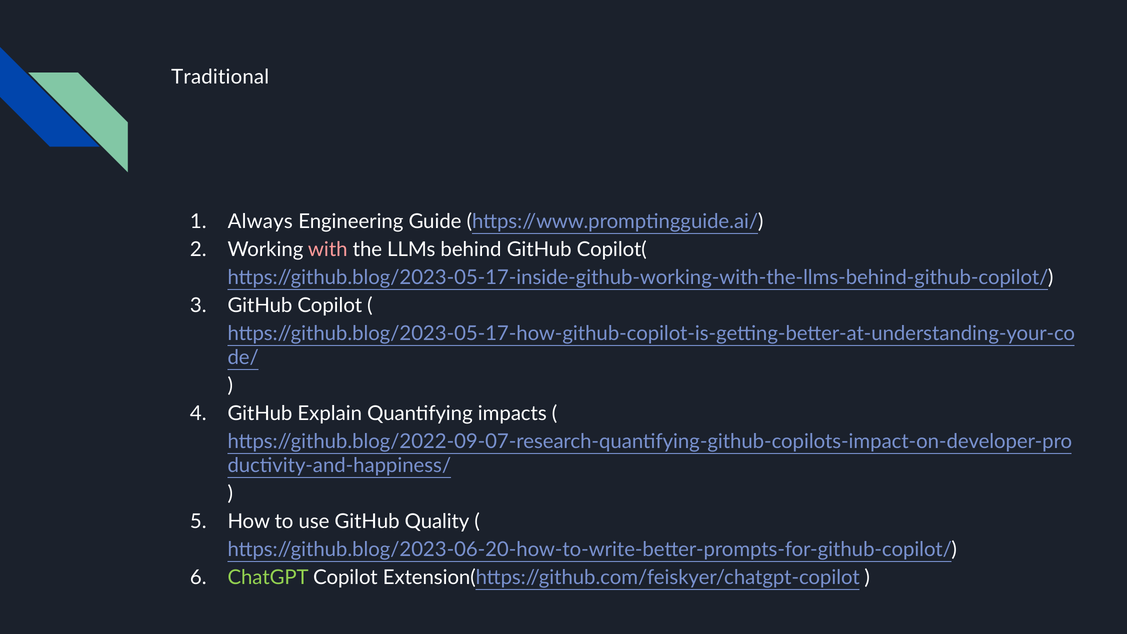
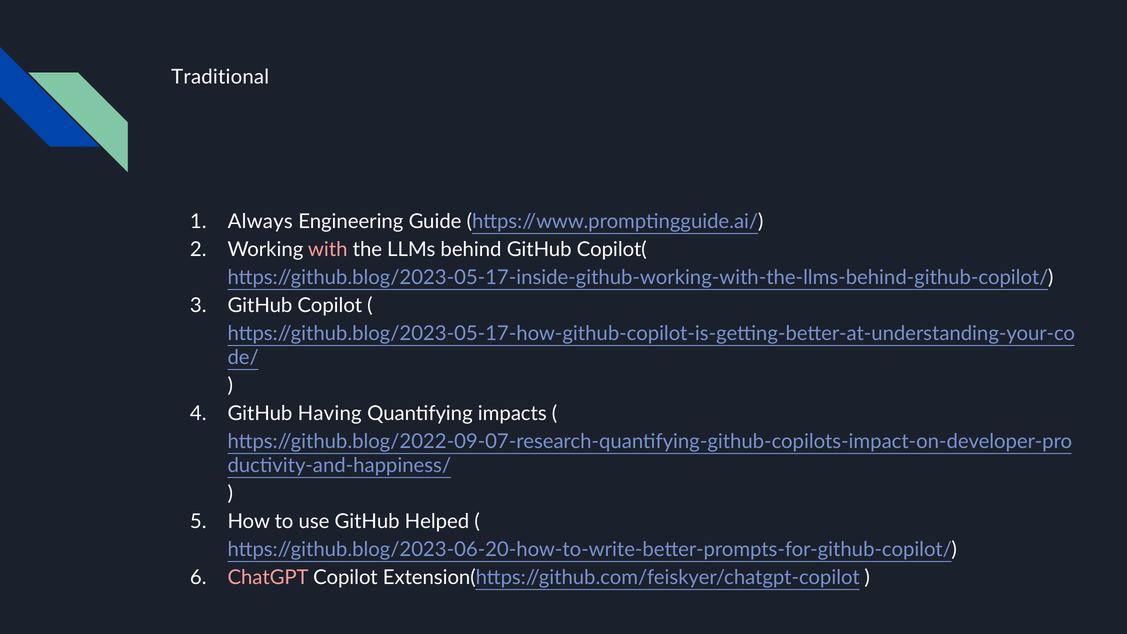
Explain: Explain -> Having (330, 414)
Quality: Quality -> Helped (437, 521)
ChatGPT colour: light green -> pink (268, 577)
